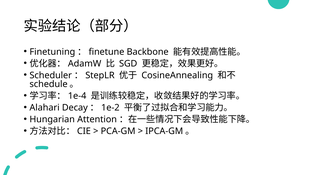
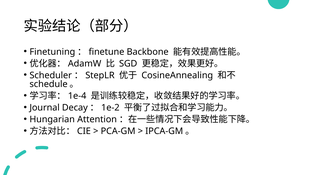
Alahari: Alahari -> Journal (45, 108)
